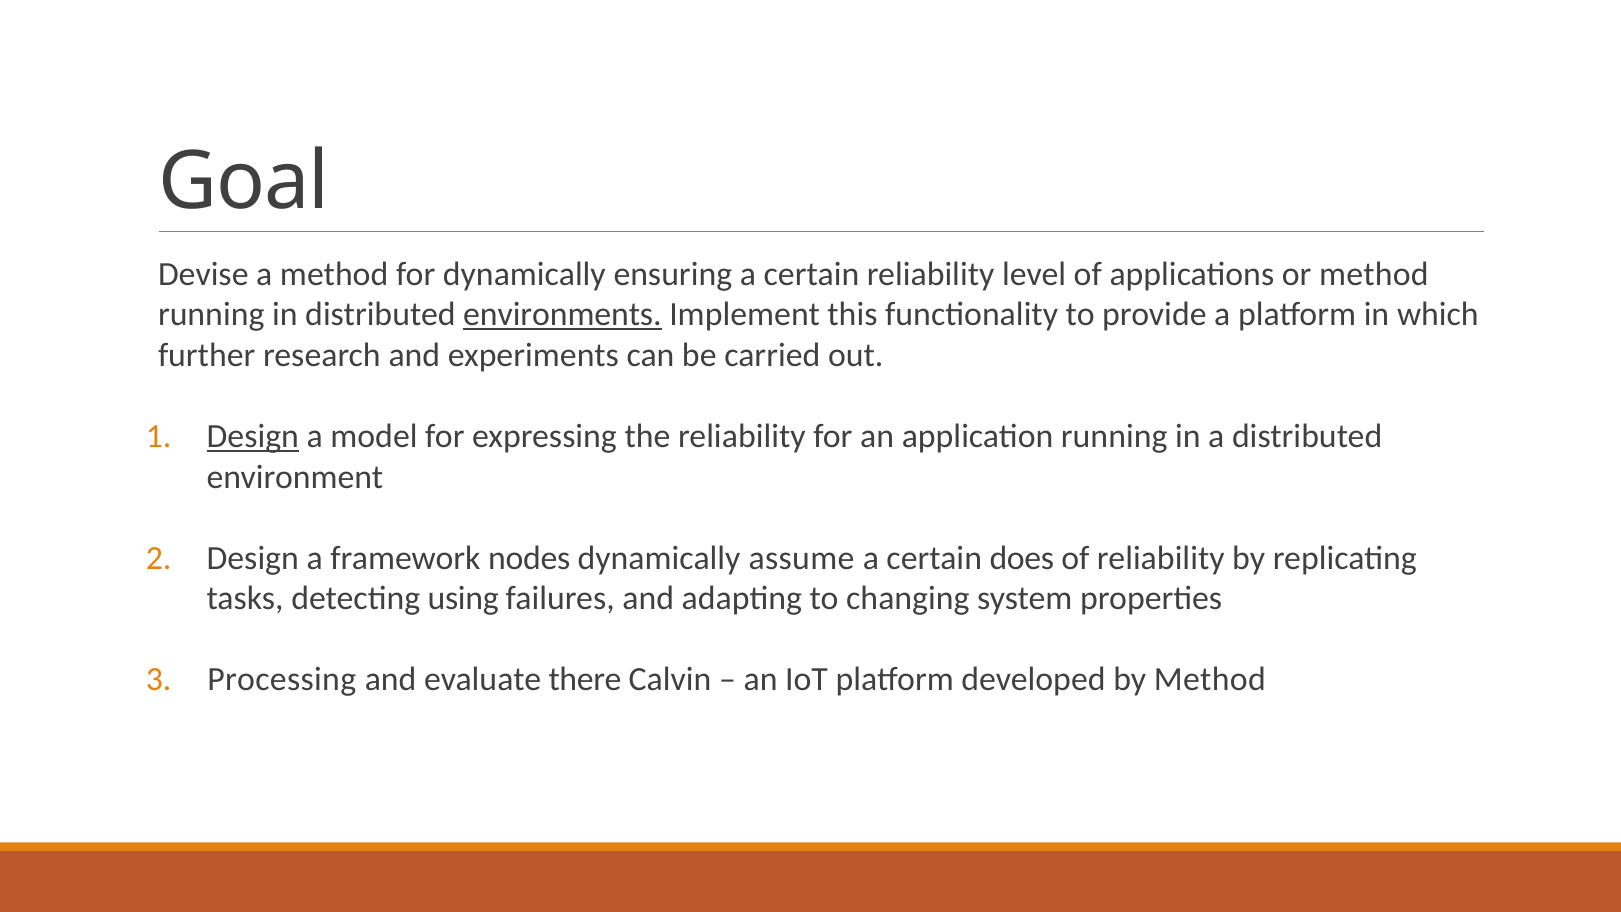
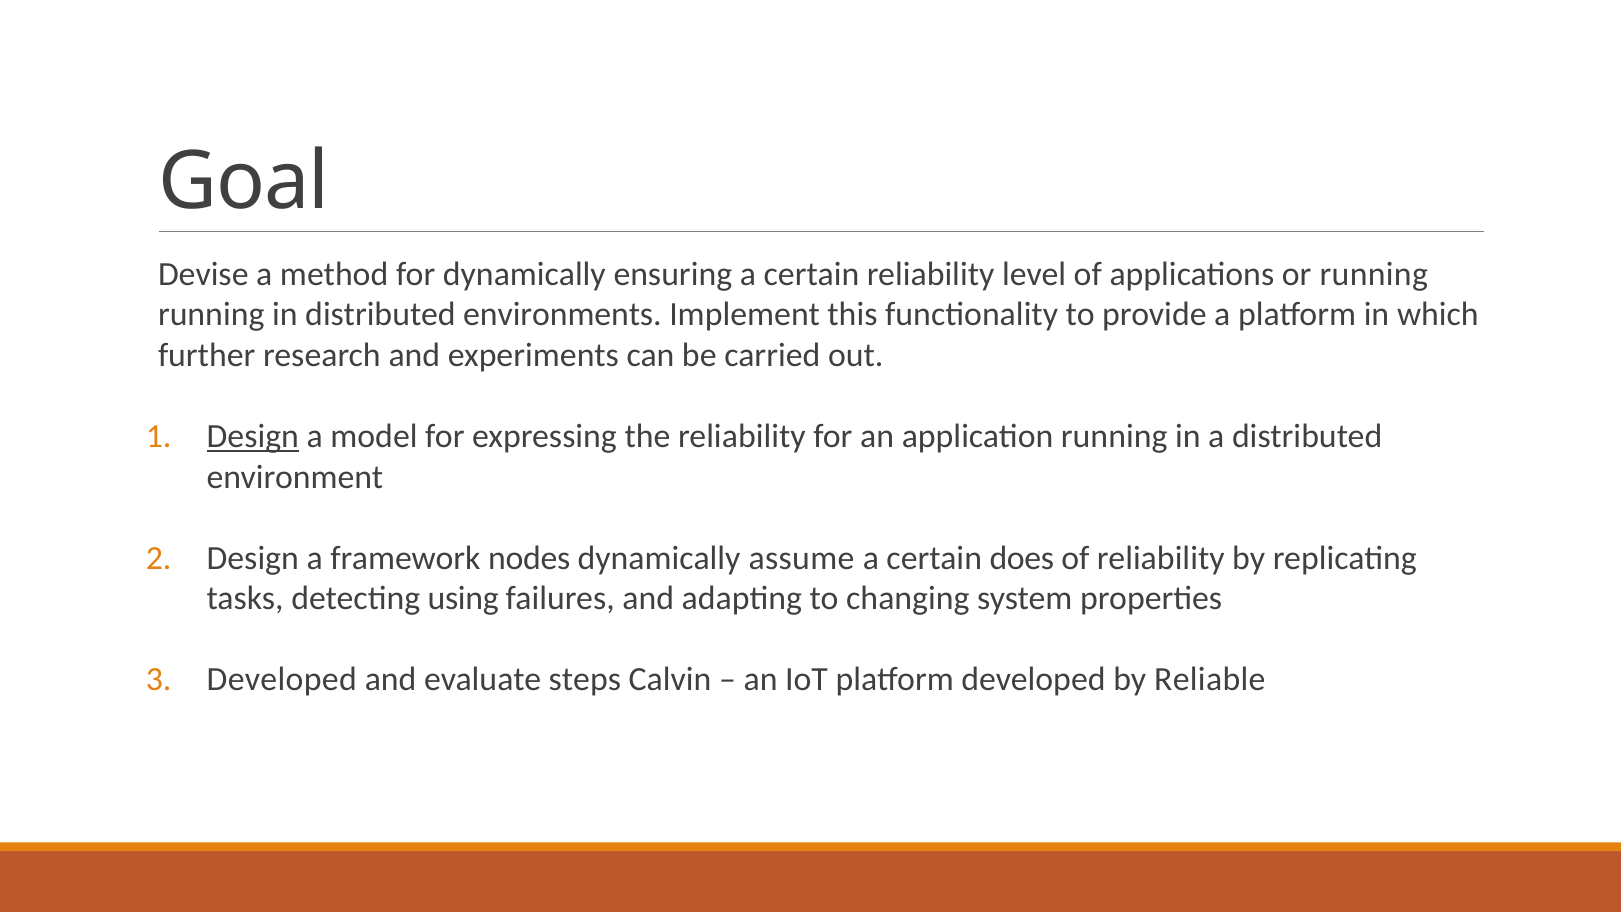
or method: method -> running (1374, 274)
environments underline: present -> none (562, 315)
Processing: Processing -> Developed (282, 680)
there: there -> steps (585, 680)
by Method: Method -> Reliable (1210, 680)
